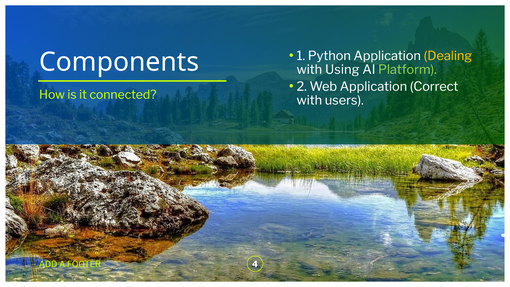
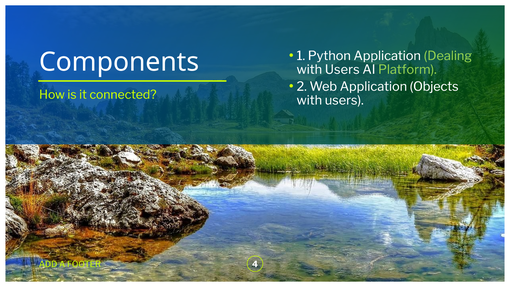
Dealing colour: yellow -> light green (448, 56)
Using: Using -> Users (342, 70)
Correct: Correct -> Objects (434, 87)
